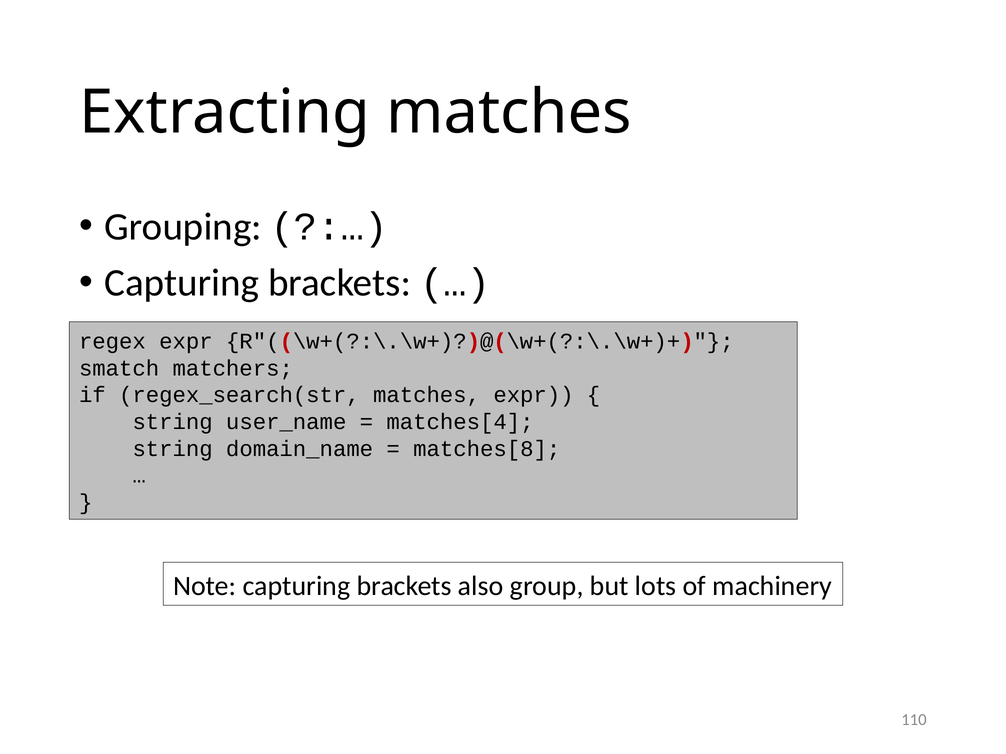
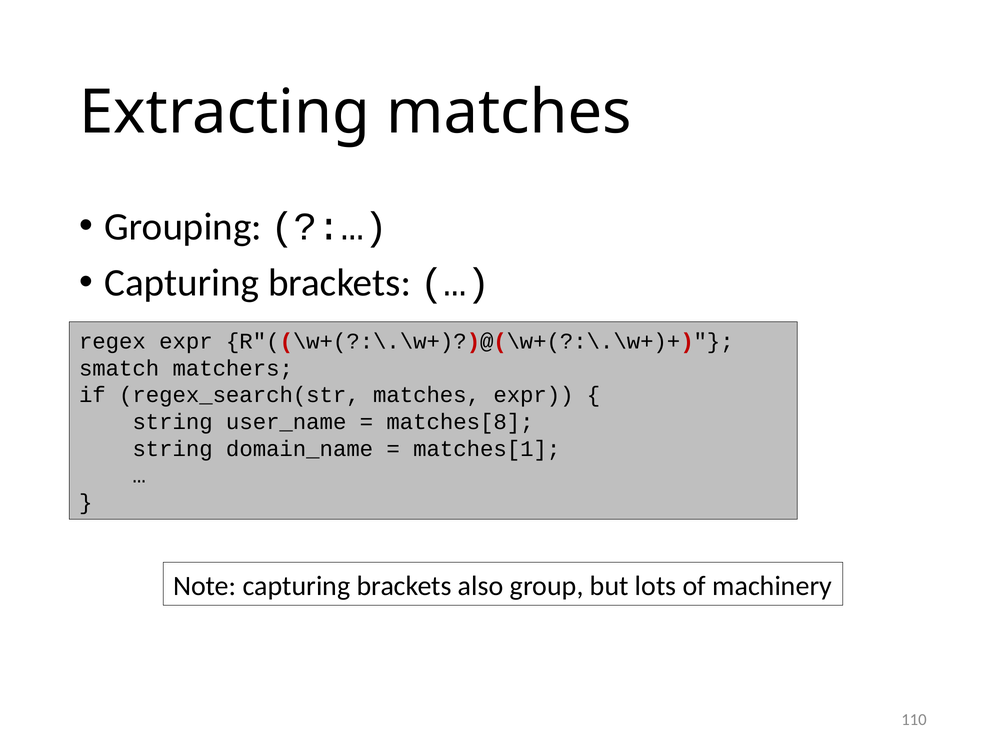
matches[4: matches[4 -> matches[8 (460, 422)
matches[8: matches[8 -> matches[1 (487, 449)
